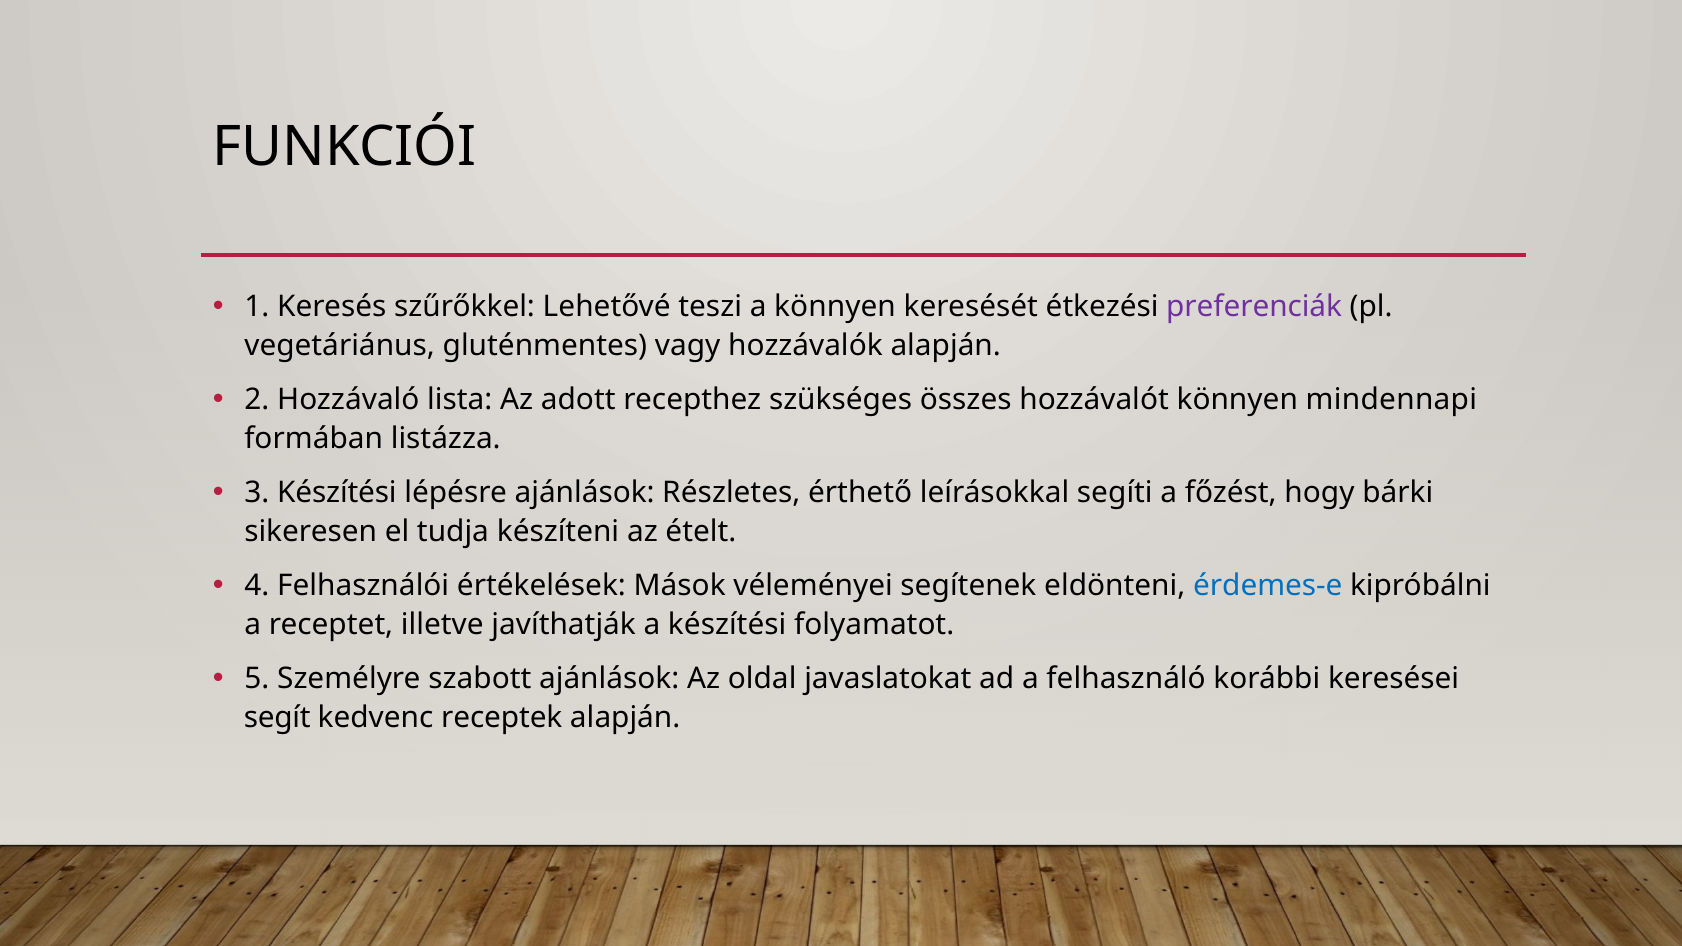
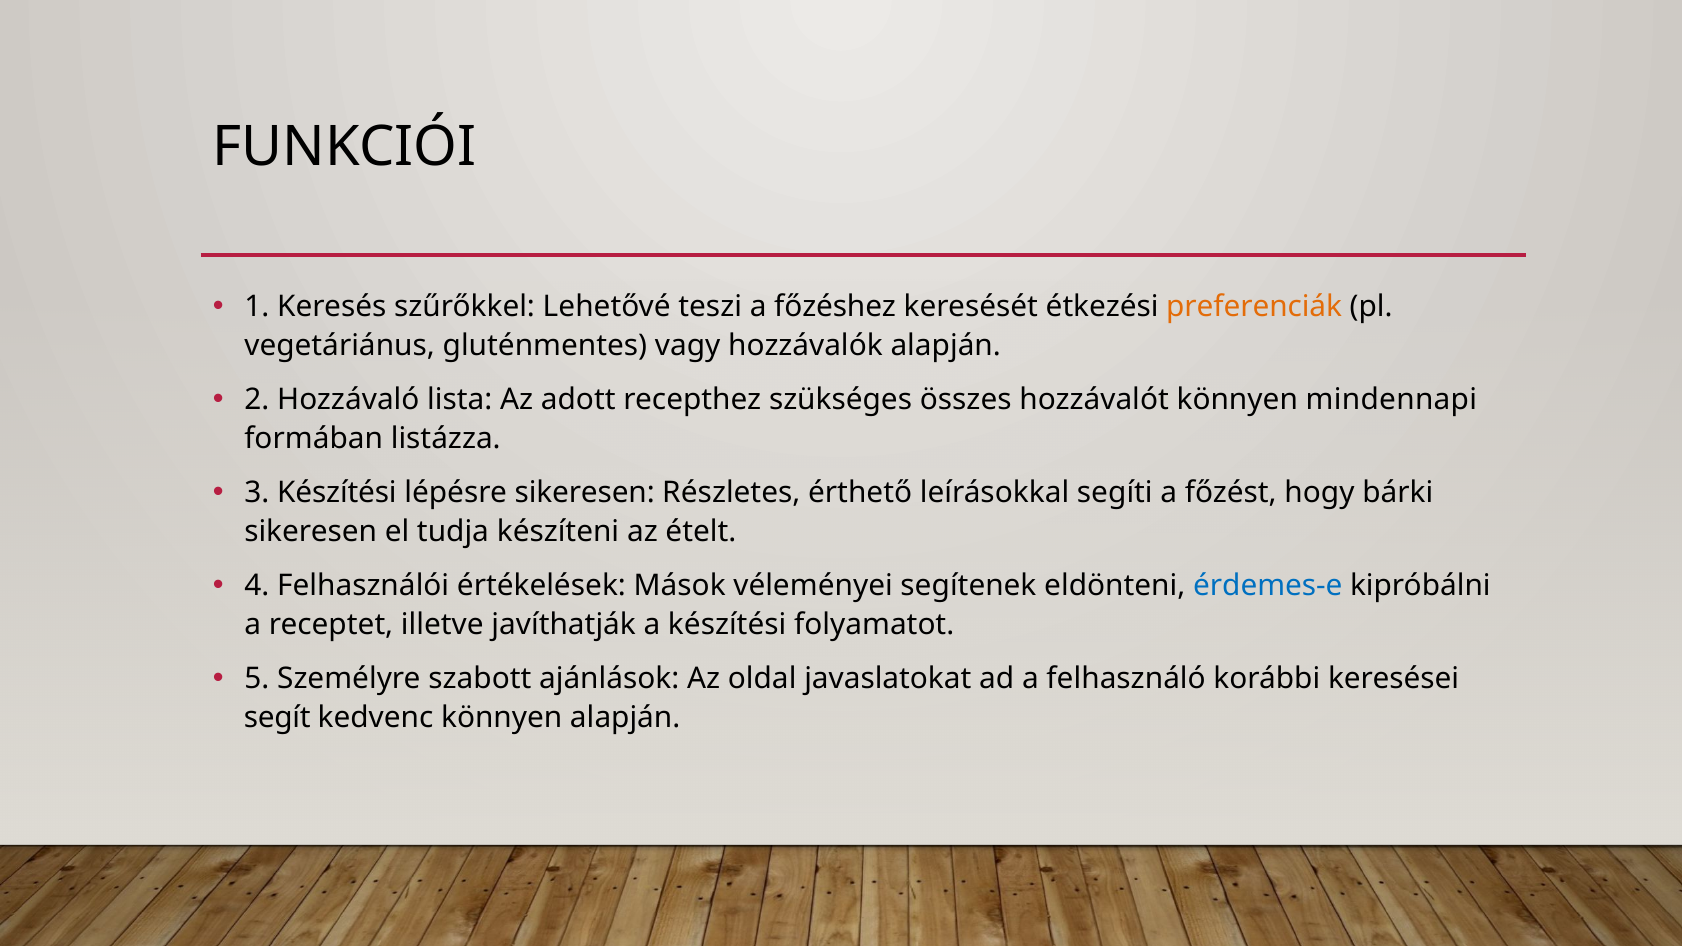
a könnyen: könnyen -> főzéshez (835, 307)
preferenciák colour: purple -> orange (1254, 307)
lépésre ajánlások: ajánlások -> sikeresen (585, 493)
kedvenc receptek: receptek -> könnyen (502, 717)
